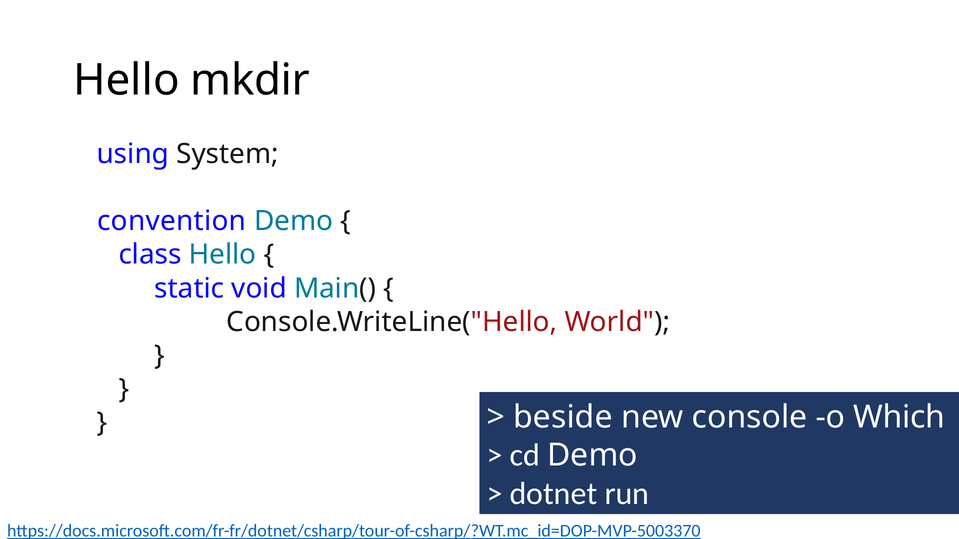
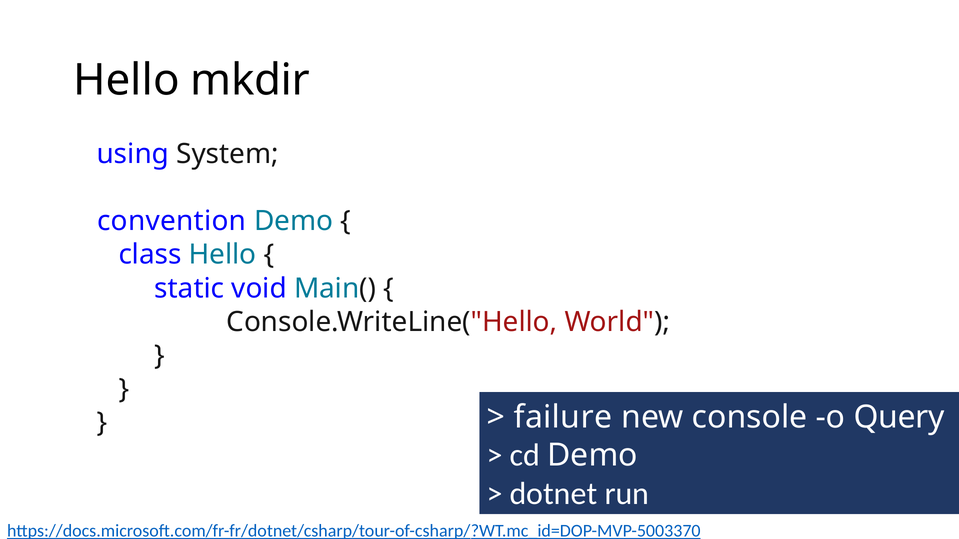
beside: beside -> failure (563, 417)
Which: Which -> Query (899, 417)
